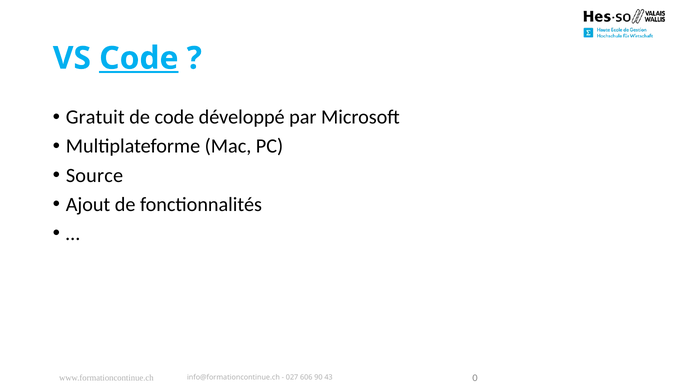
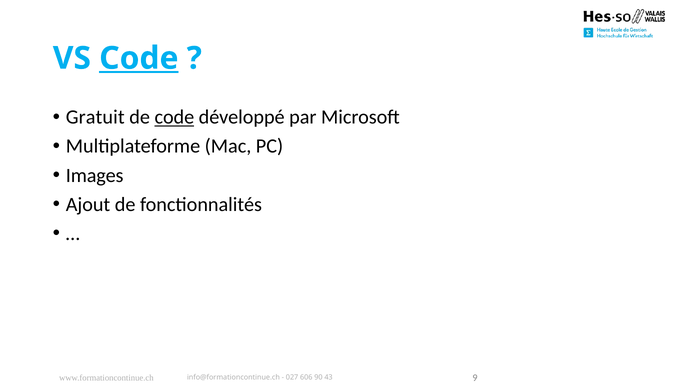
code underline: none -> present (174, 117)
Source: Source -> Images (95, 175)
0: 0 -> 9 (475, 378)
